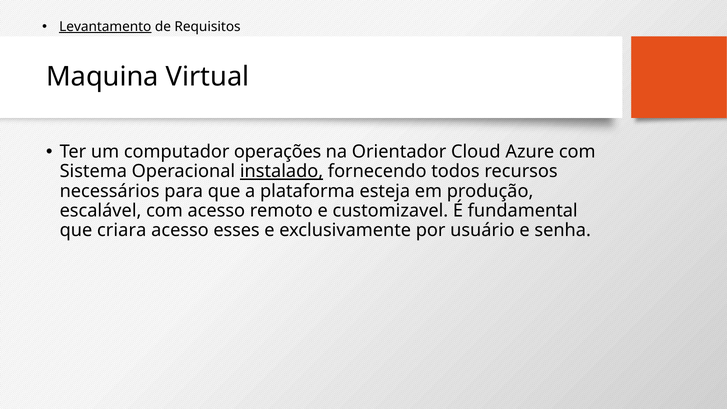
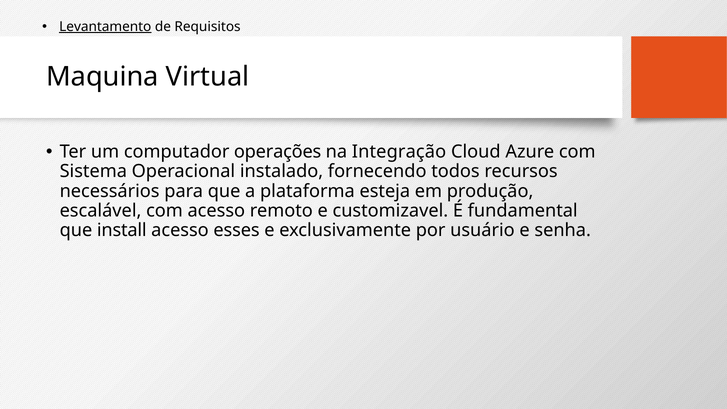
Orientador: Orientador -> Integração (399, 152)
instalado underline: present -> none (282, 171)
criara: criara -> install (122, 230)
